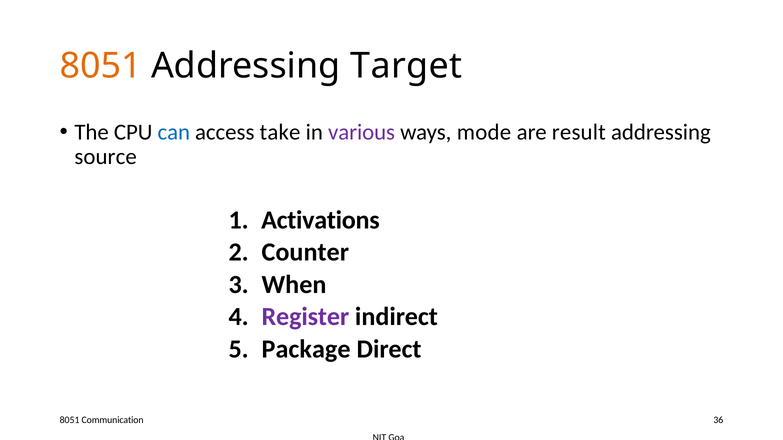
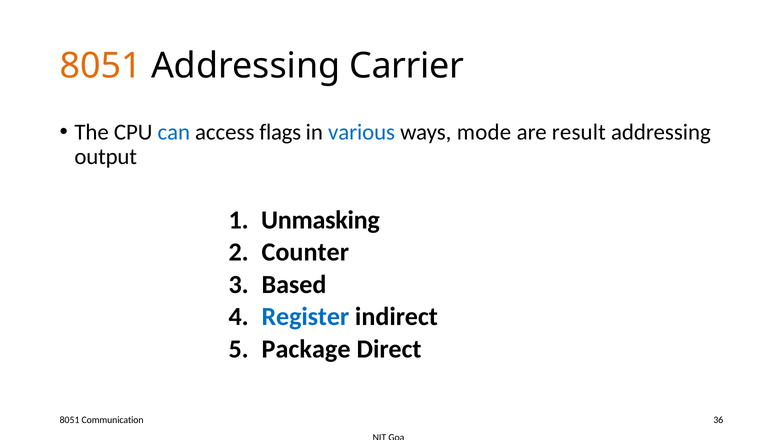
Target: Target -> Carrier (407, 66)
take: take -> flags (280, 132)
various colour: purple -> blue (362, 132)
source: source -> output (106, 157)
Activations: Activations -> Unmasking (320, 220)
When: When -> Based (294, 285)
Register colour: purple -> blue (305, 317)
